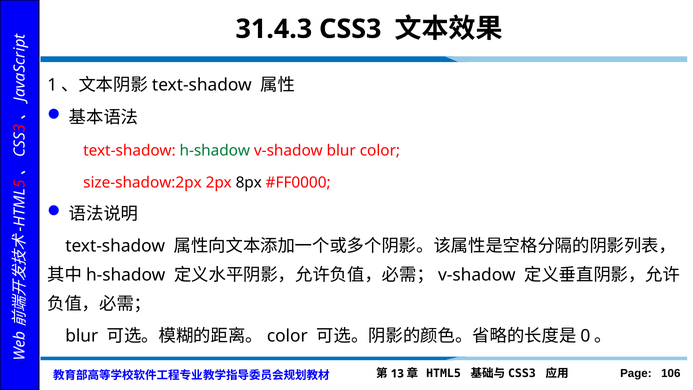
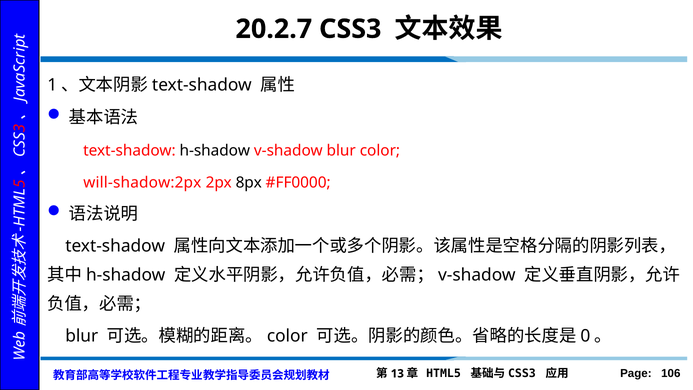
31.4.3: 31.4.3 -> 20.2.7 (274, 29)
h-shadow colour: green -> black (215, 150)
size-shadow:2px: size-shadow:2px -> will-shadow:2px (142, 182)
